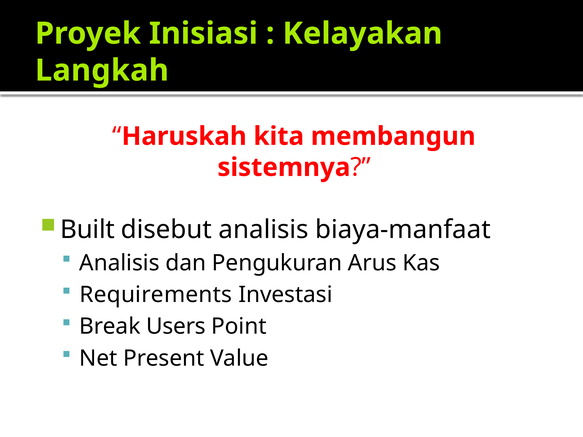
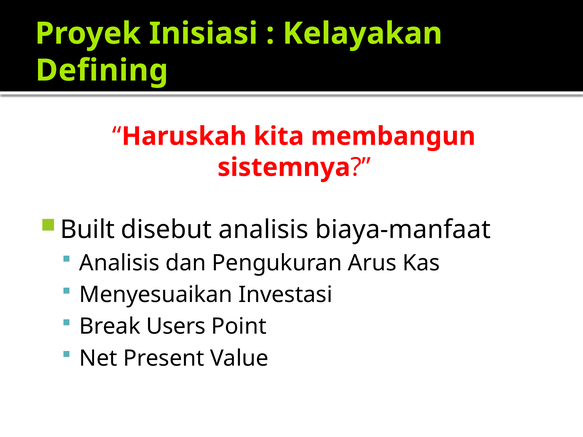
Langkah: Langkah -> Defining (102, 70)
Requirements: Requirements -> Menyesuaikan (156, 295)
